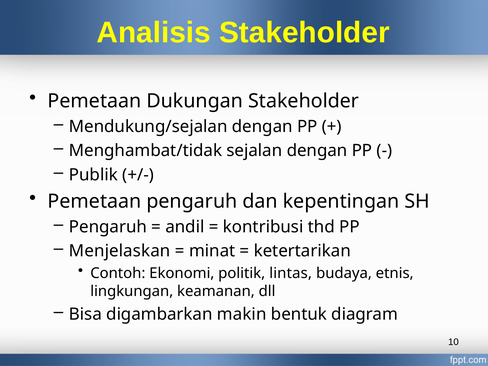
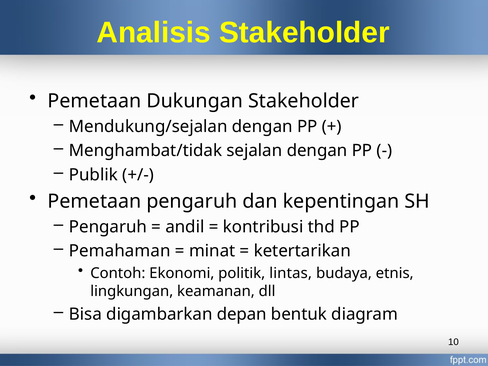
Menjelaskan: Menjelaskan -> Pemahaman (120, 251)
makin: makin -> depan (242, 314)
